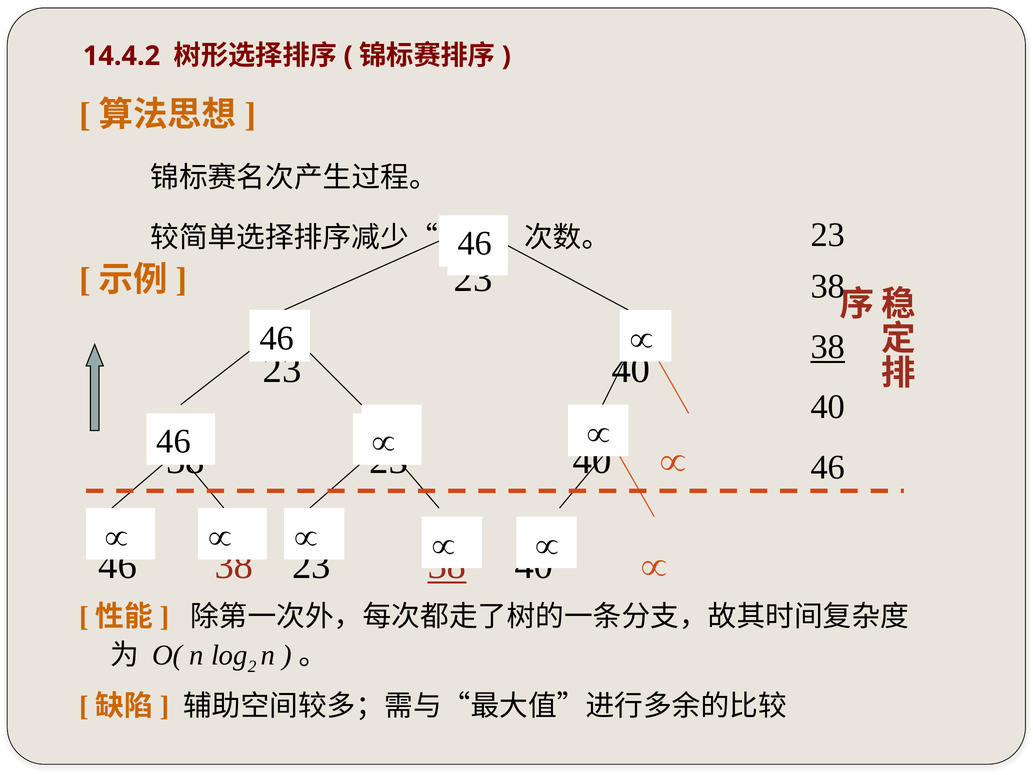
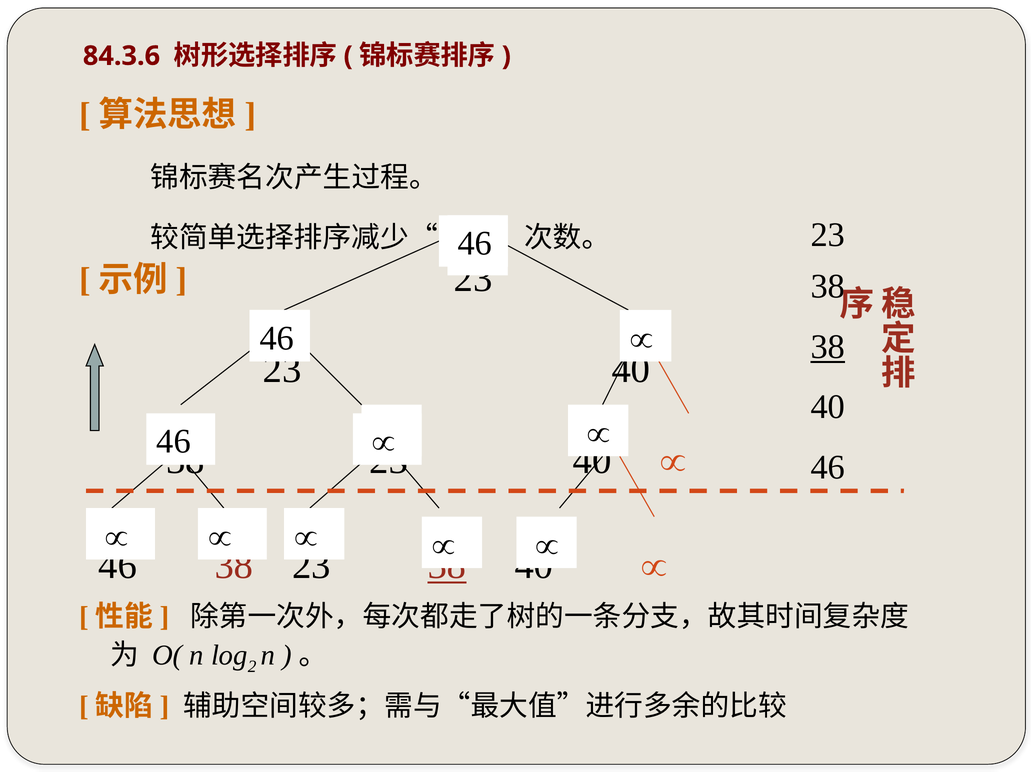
14.4.2: 14.4.2 -> 84.3.6 (121, 56)
